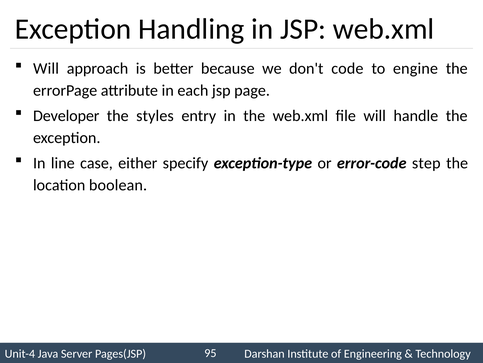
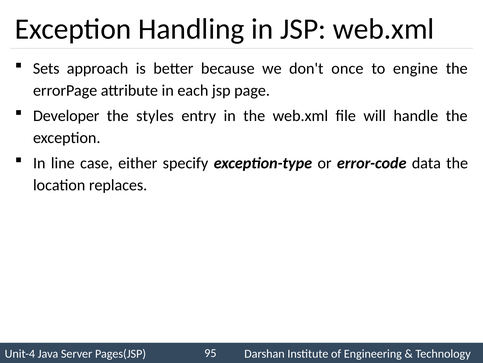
Will: Will -> Sets (46, 68)
code: code -> once (347, 68)
step: step -> data (426, 163)
boolean: boolean -> replaces (118, 185)
